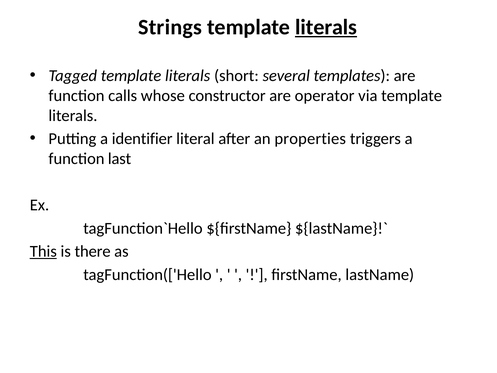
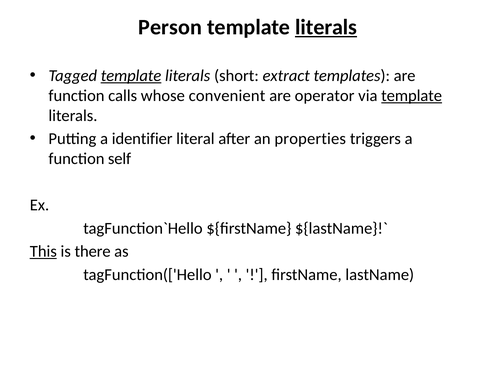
Strings: Strings -> Person (170, 27)
template underline: none -> present (131, 76)
several: several -> extract (286, 76)
constructor: constructor -> convenient (227, 96)
template underline: none -> present (412, 96)
last: last -> self (120, 159)
